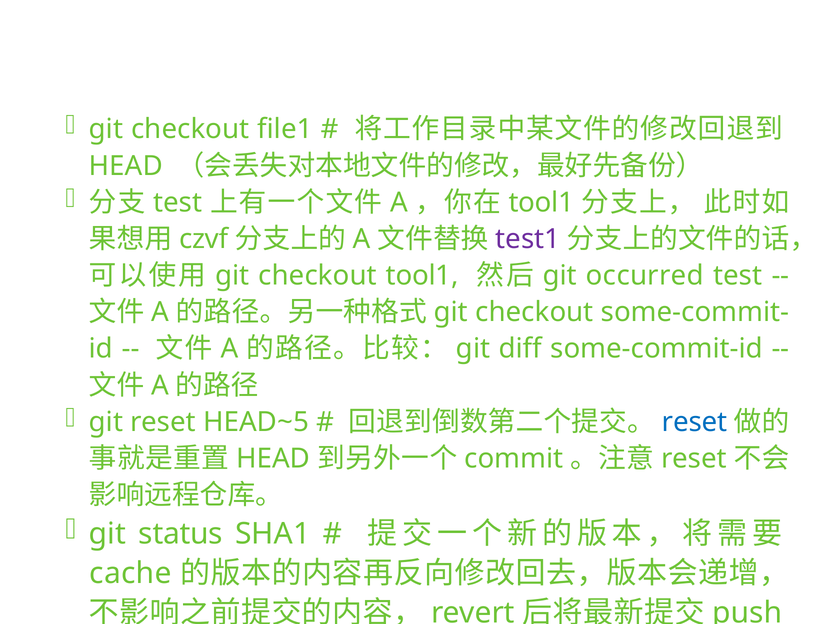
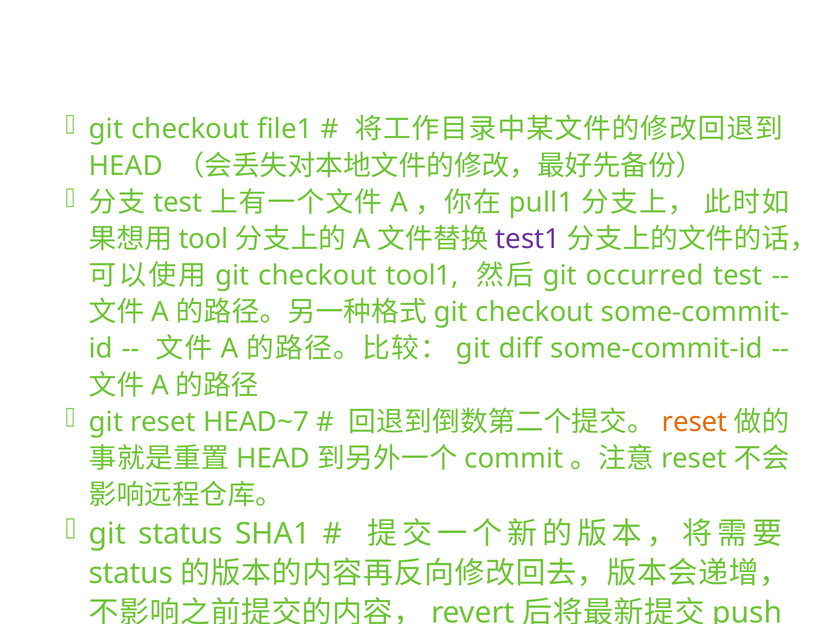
tool1: tool1 -> pull1 (541, 202)
czvf: czvf -> tool (204, 239)
HEAD~5: HEAD~5 -> HEAD~7 (256, 422)
reset colour: blue -> orange (695, 422)
cache: cache -> status (131, 573)
